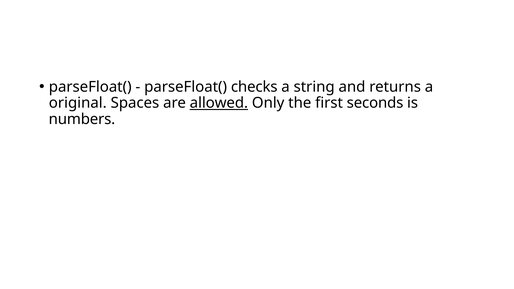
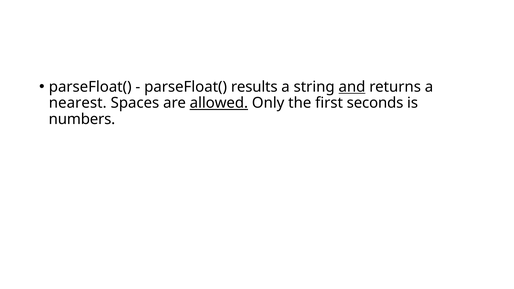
checks: checks -> results (254, 87)
and underline: none -> present (352, 87)
original: original -> nearest (78, 103)
